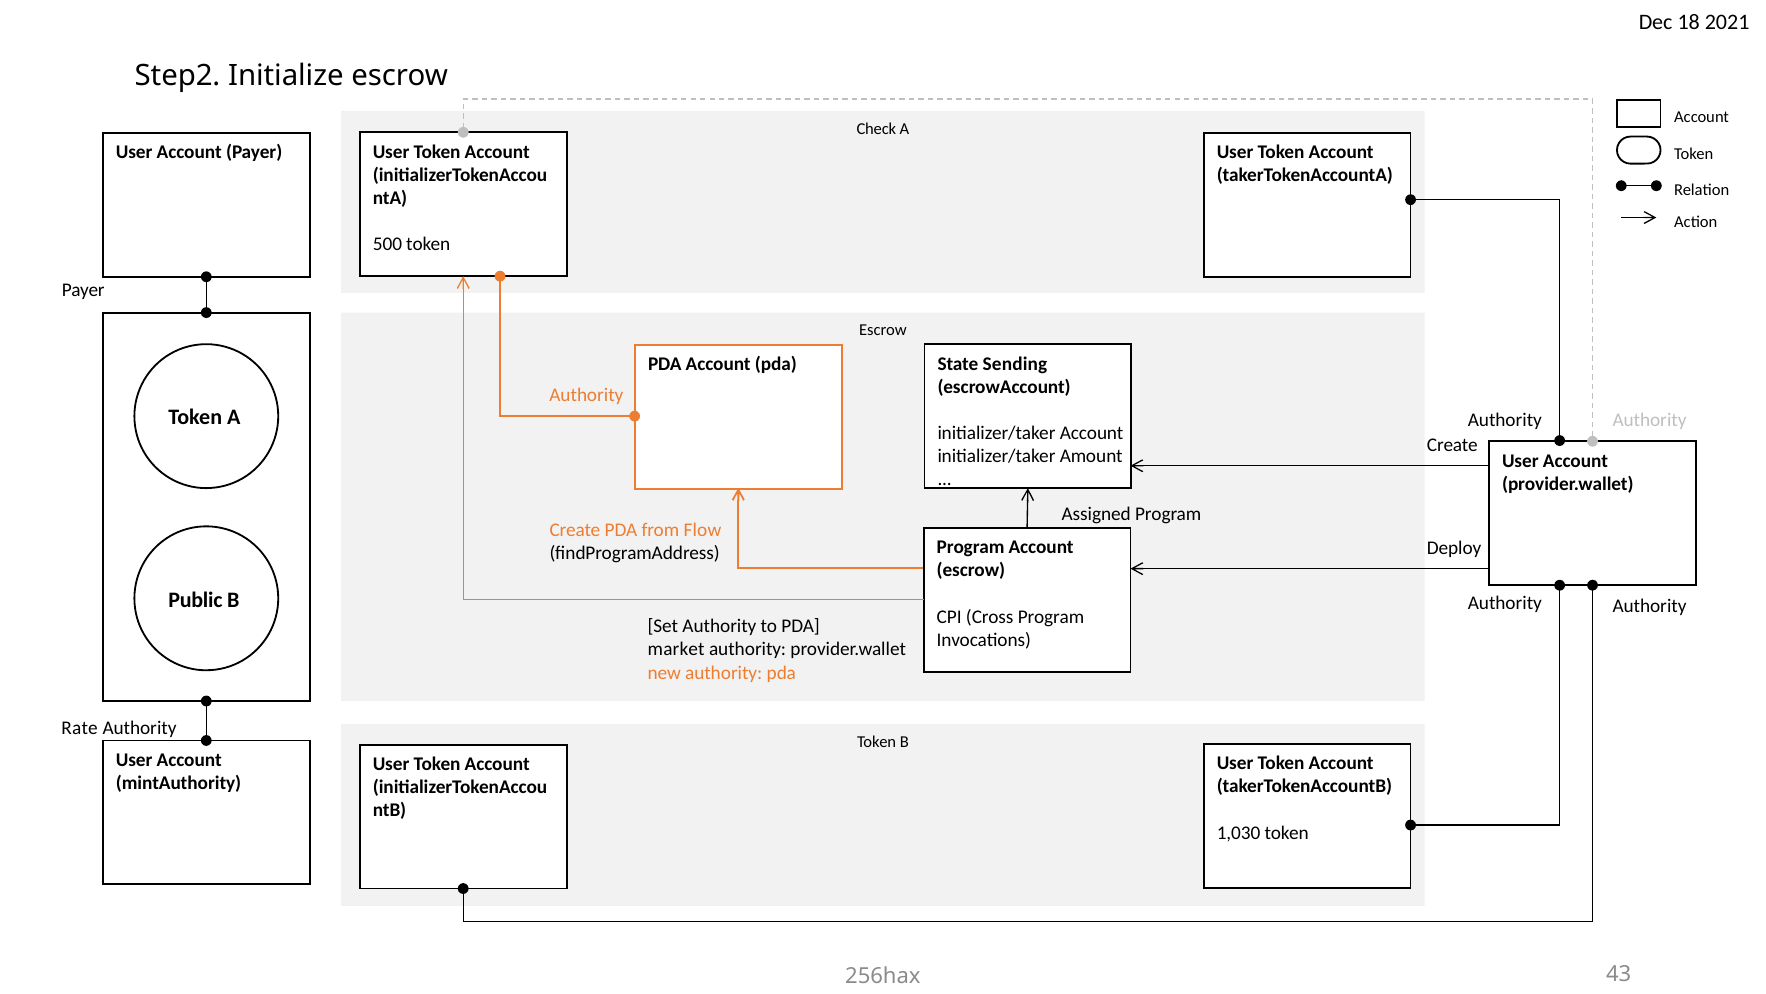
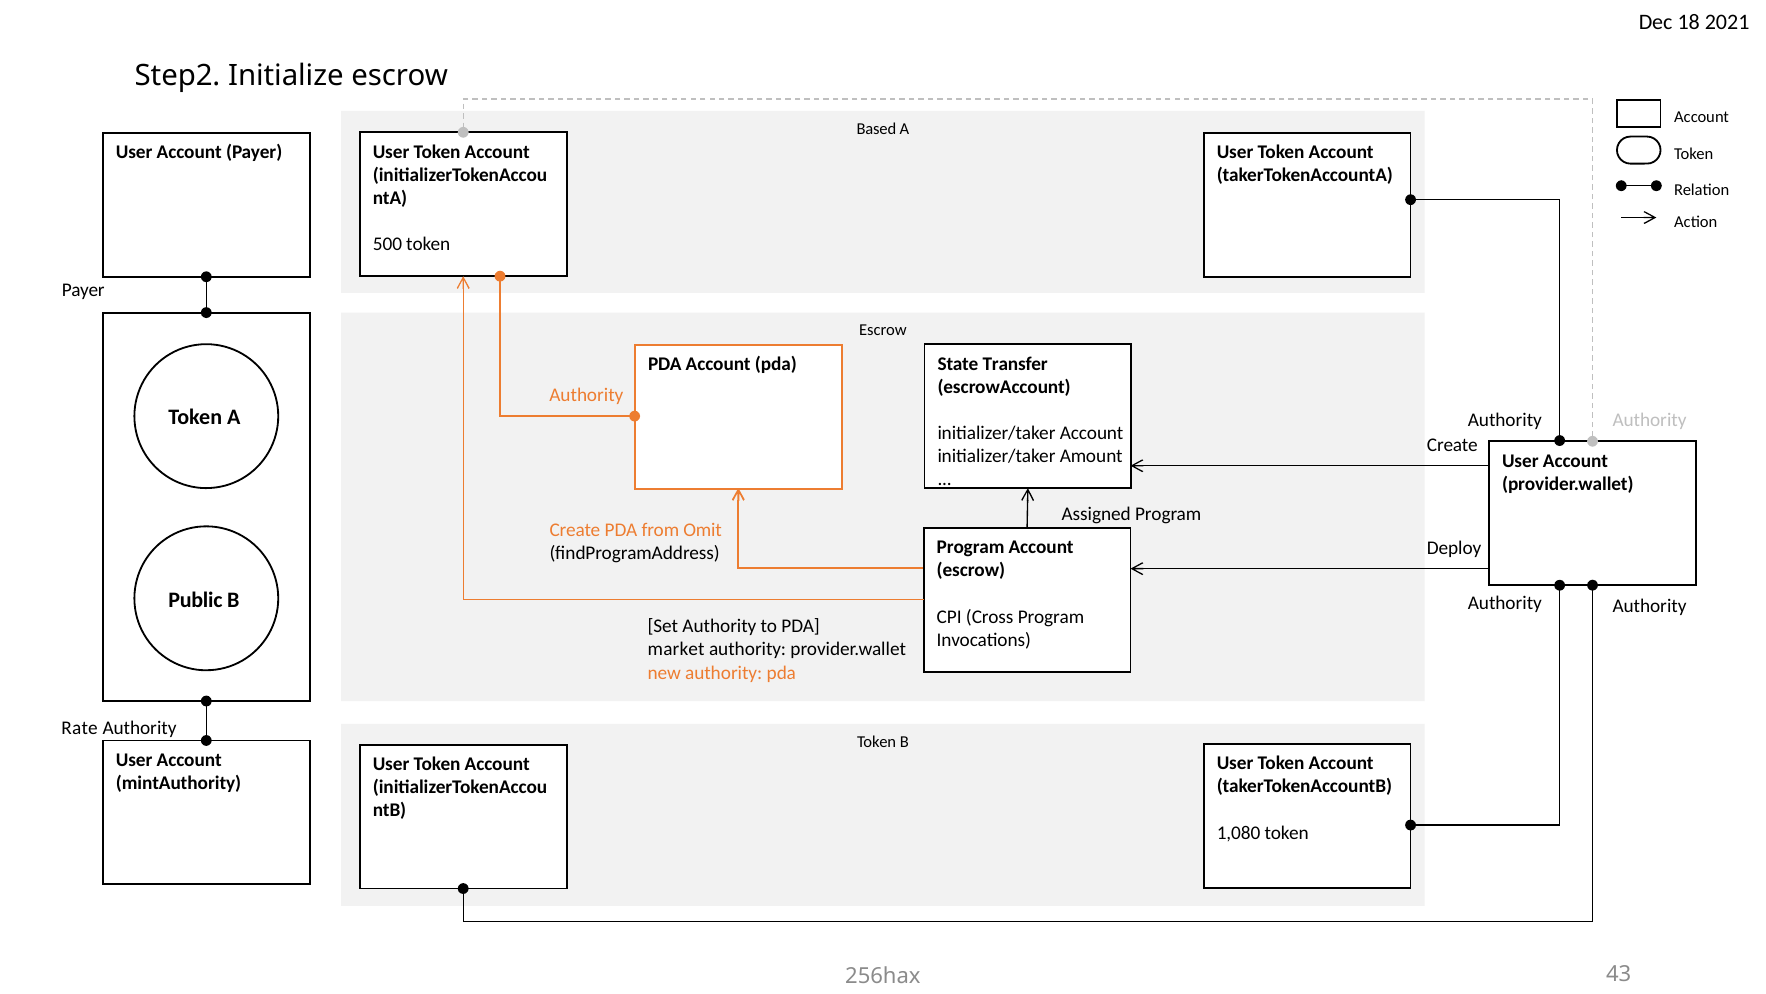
Check: Check -> Based (876, 129)
Sending: Sending -> Transfer (1015, 363)
Flow: Flow -> Omit (703, 530)
1,030: 1,030 -> 1,080 (1239, 832)
